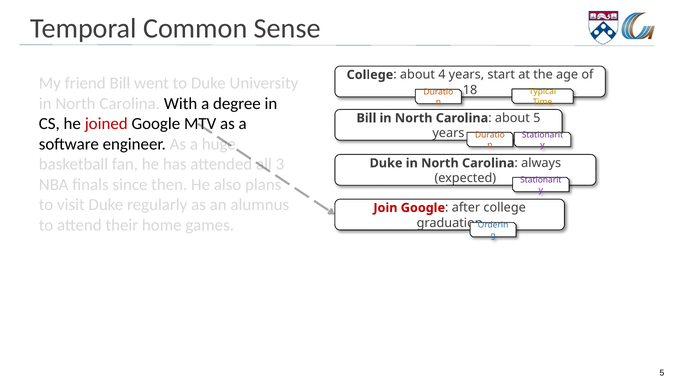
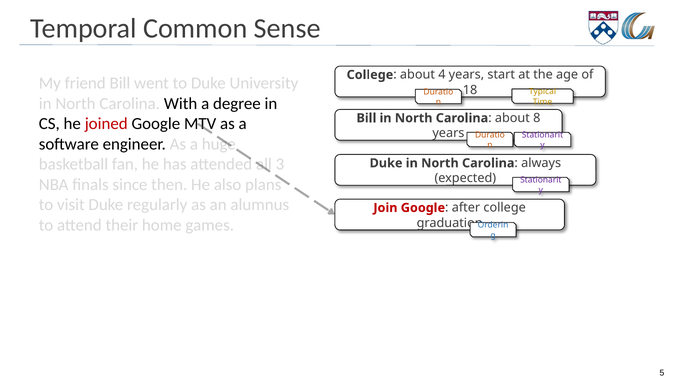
about 5: 5 -> 8 (537, 118)
